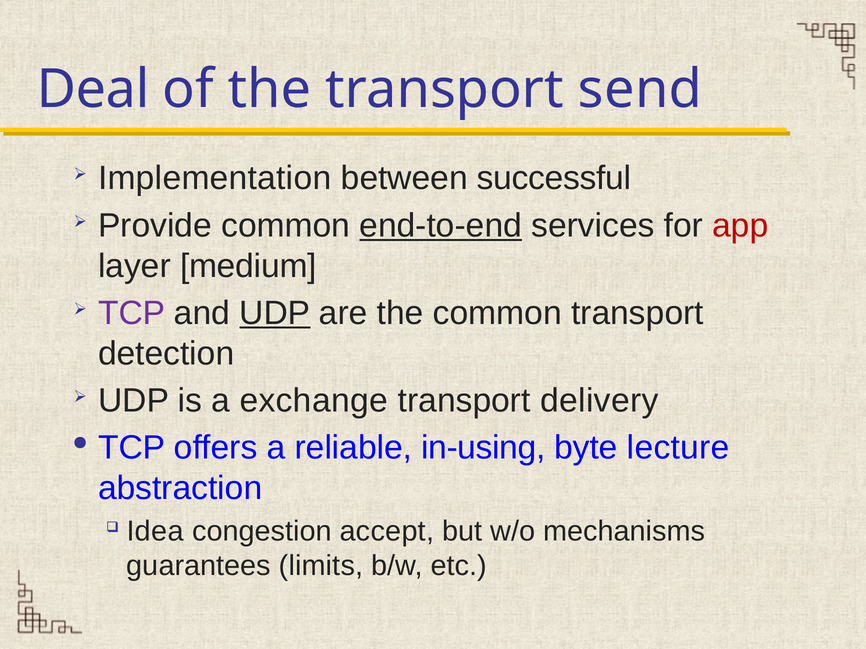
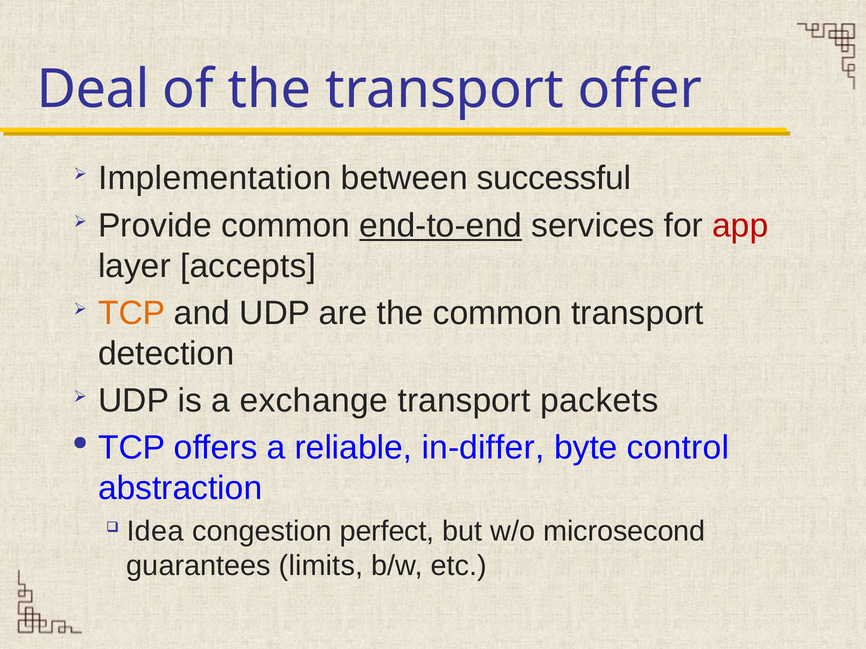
send: send -> offer (640, 90)
medium: medium -> accepts (248, 266)
TCP colour: purple -> orange (132, 313)
UDP underline: present -> none (275, 313)
delivery: delivery -> packets (599, 401)
in-using: in-using -> in-differ (483, 448)
lecture: lecture -> control (678, 448)
accept: accept -> perfect (387, 532)
mechanisms: mechanisms -> microsecond (624, 532)
